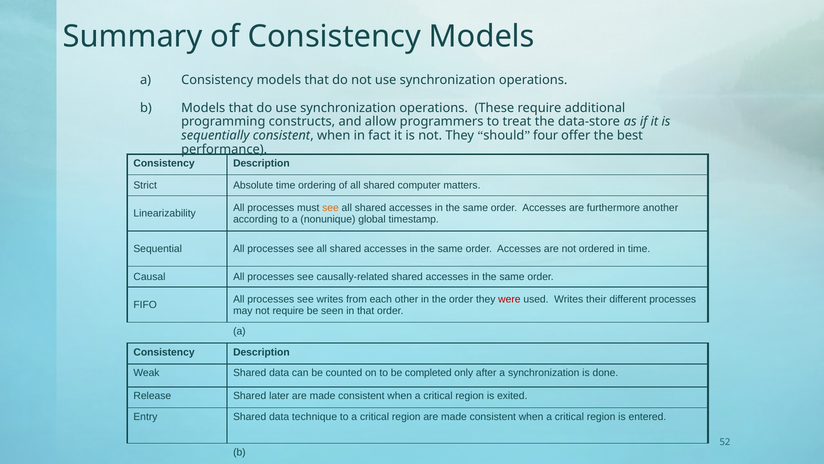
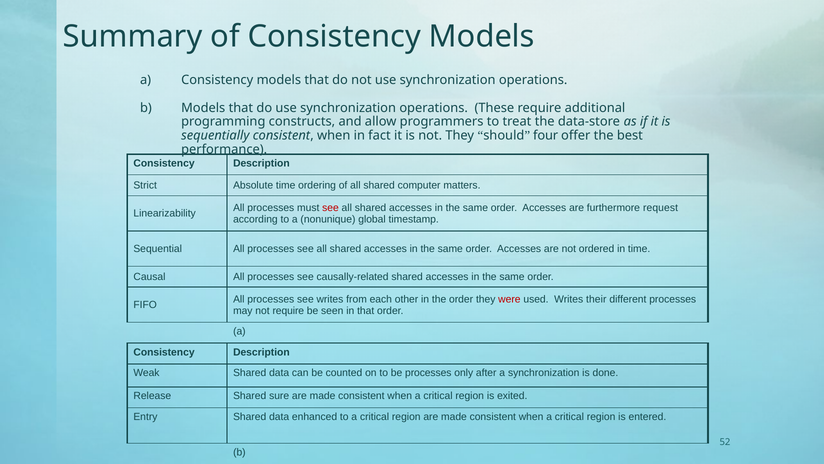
see colour: orange -> red (330, 208)
another: another -> request (661, 208)
be completed: completed -> processes (428, 373)
later: later -> sure (279, 396)
technique: technique -> enhanced (315, 417)
